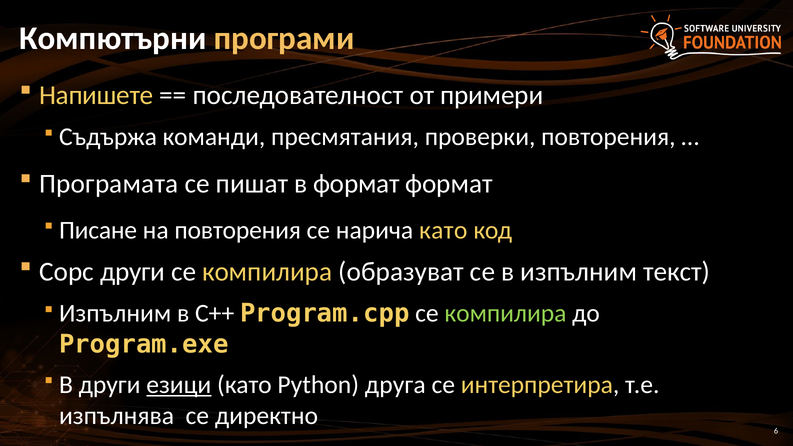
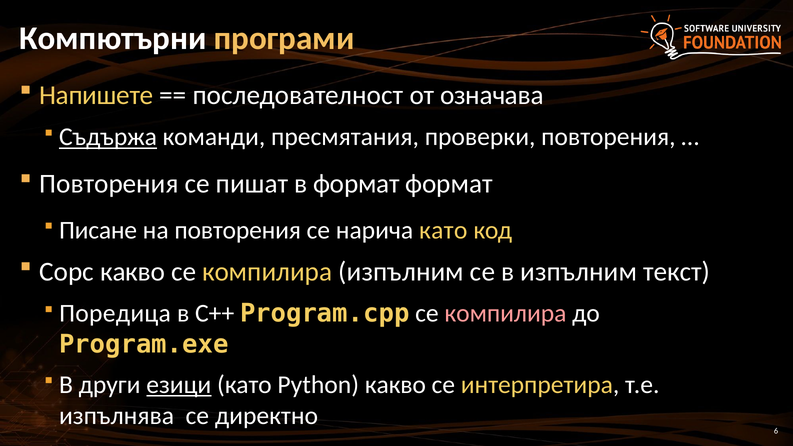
примери: примери -> означава (492, 96)
Съдържа underline: none -> present (108, 137)
Програмата: Програмата -> Повторения (109, 184)
Сорс други: други -> какво (133, 272)
компилира образуват: образуват -> изпълним (401, 272)
Изпълним: Изпълним -> Поредица (115, 314)
компилира colour: light green -> pink (505, 314)
Python друга: друга -> какво (395, 385)
